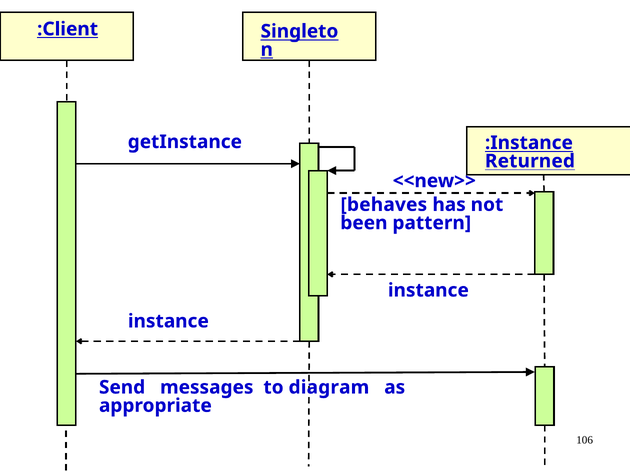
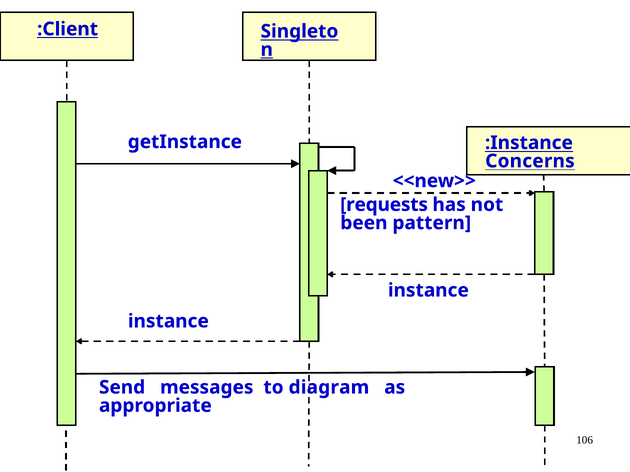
Returned: Returned -> Concerns (530, 161)
behaves: behaves -> requests (384, 205)
